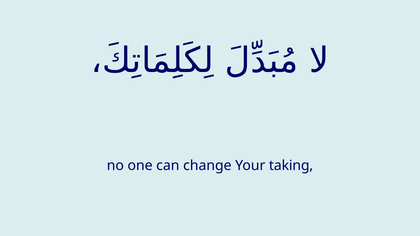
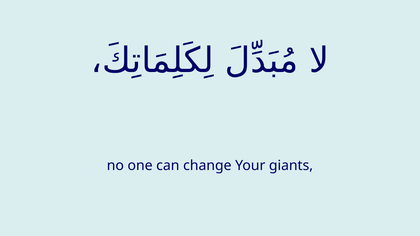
taking: taking -> giants (291, 166)
